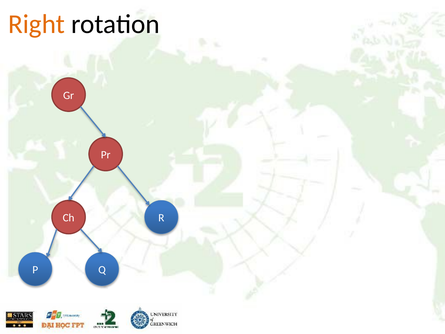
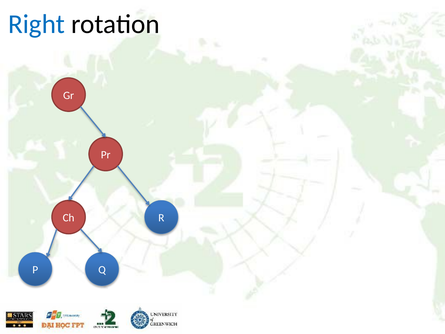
Right colour: orange -> blue (37, 24)
